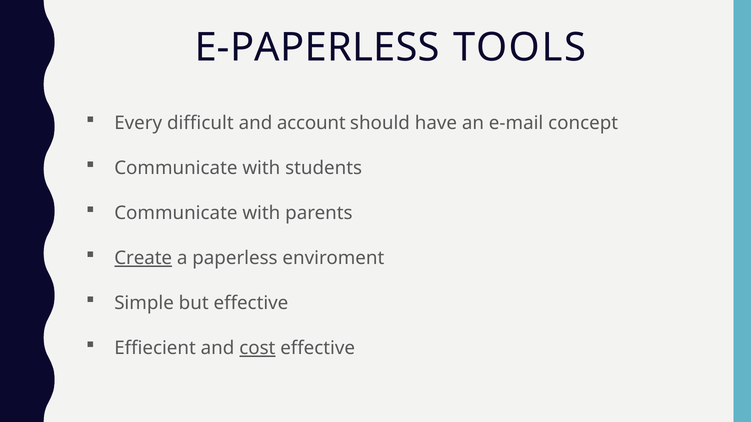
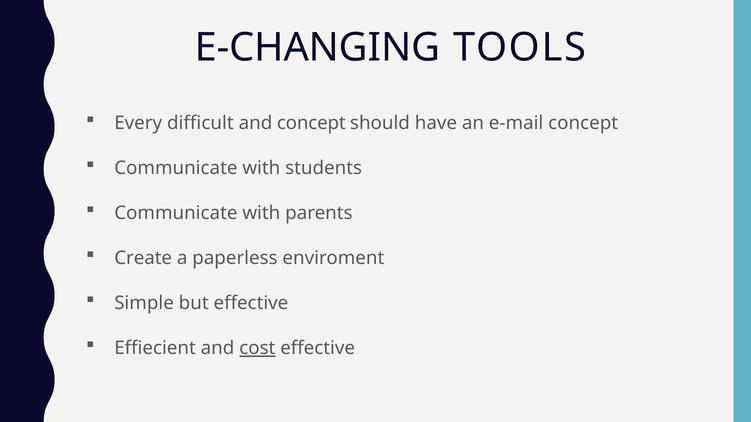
E-PAPERLESS: E-PAPERLESS -> E-CHANGING (317, 48)
and account: account -> concept (311, 123)
Create underline: present -> none (143, 258)
